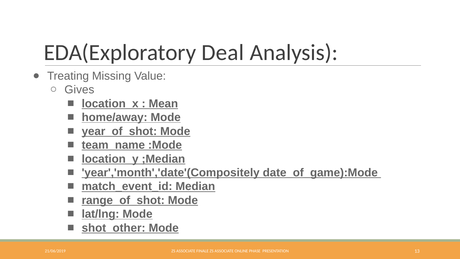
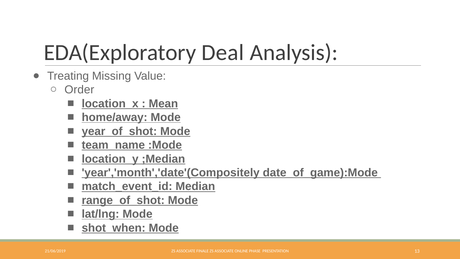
Gives: Gives -> Order (79, 90)
shot_other: shot_other -> shot_when (114, 228)
